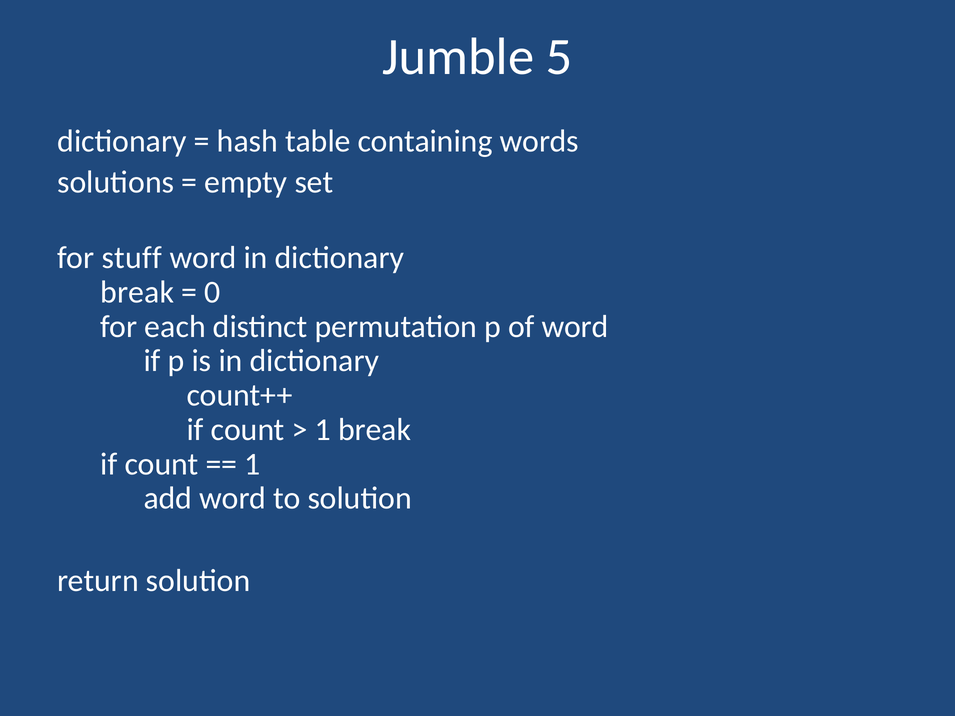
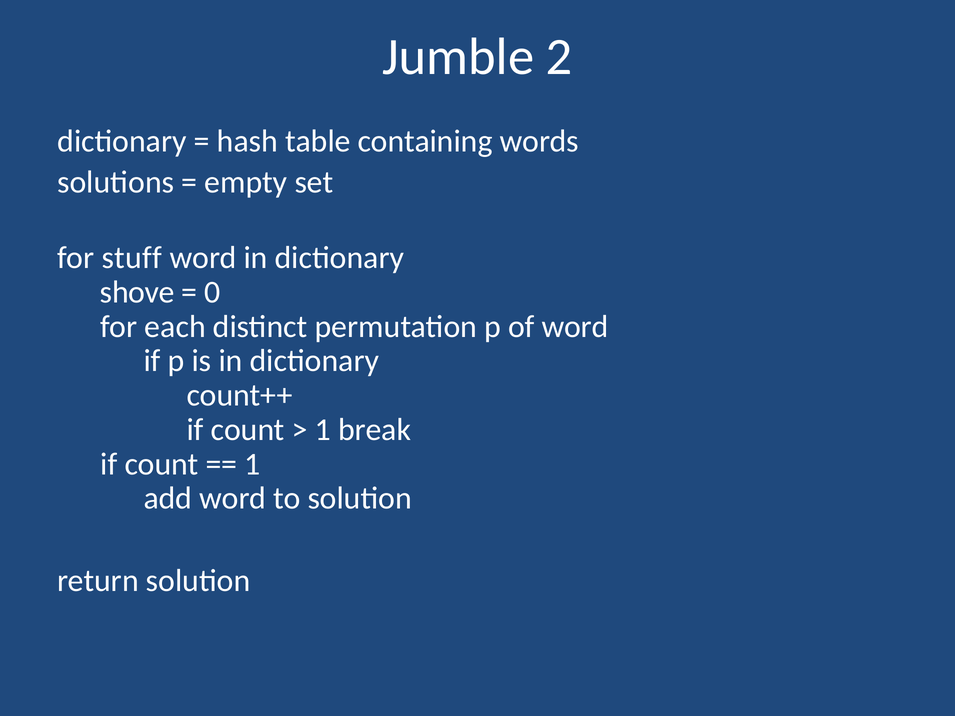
5: 5 -> 2 (559, 57)
break: break -> shove (137, 292)
